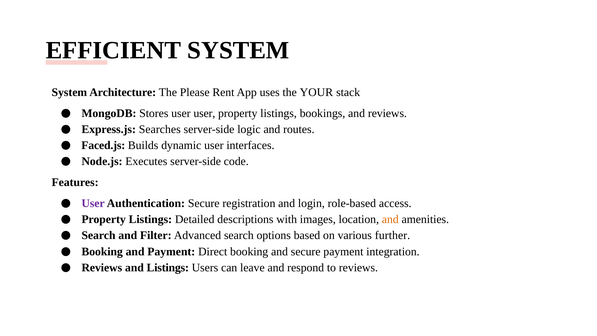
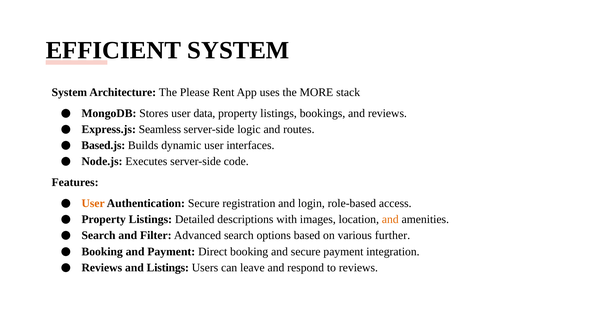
YOUR: YOUR -> MORE (316, 92)
user user: user -> data (204, 113)
Searches: Searches -> Seamless (160, 129)
Faced.js: Faced.js -> Based.js (103, 145)
User colour: purple -> orange (93, 203)
